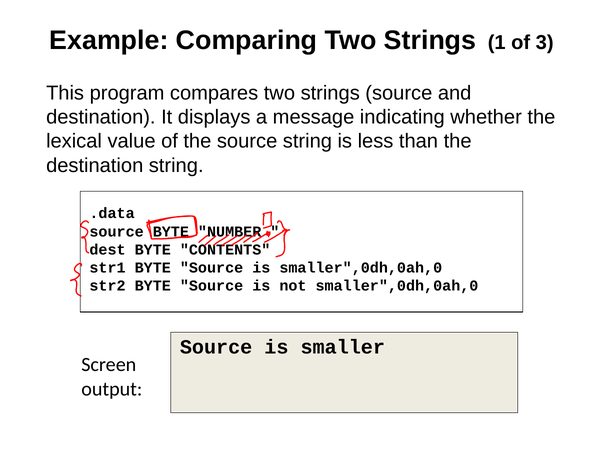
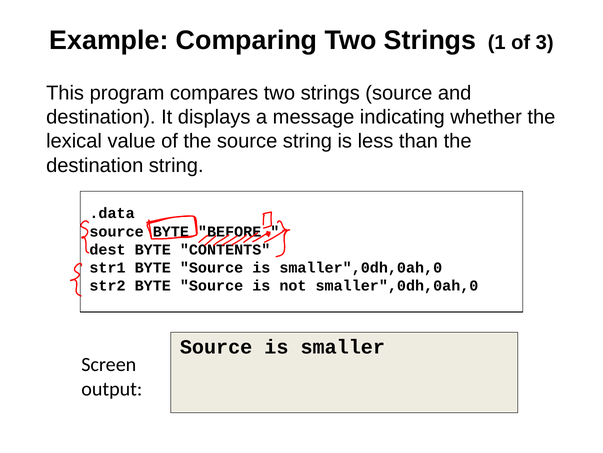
NUMBER: NUMBER -> BEFORE (230, 231)
